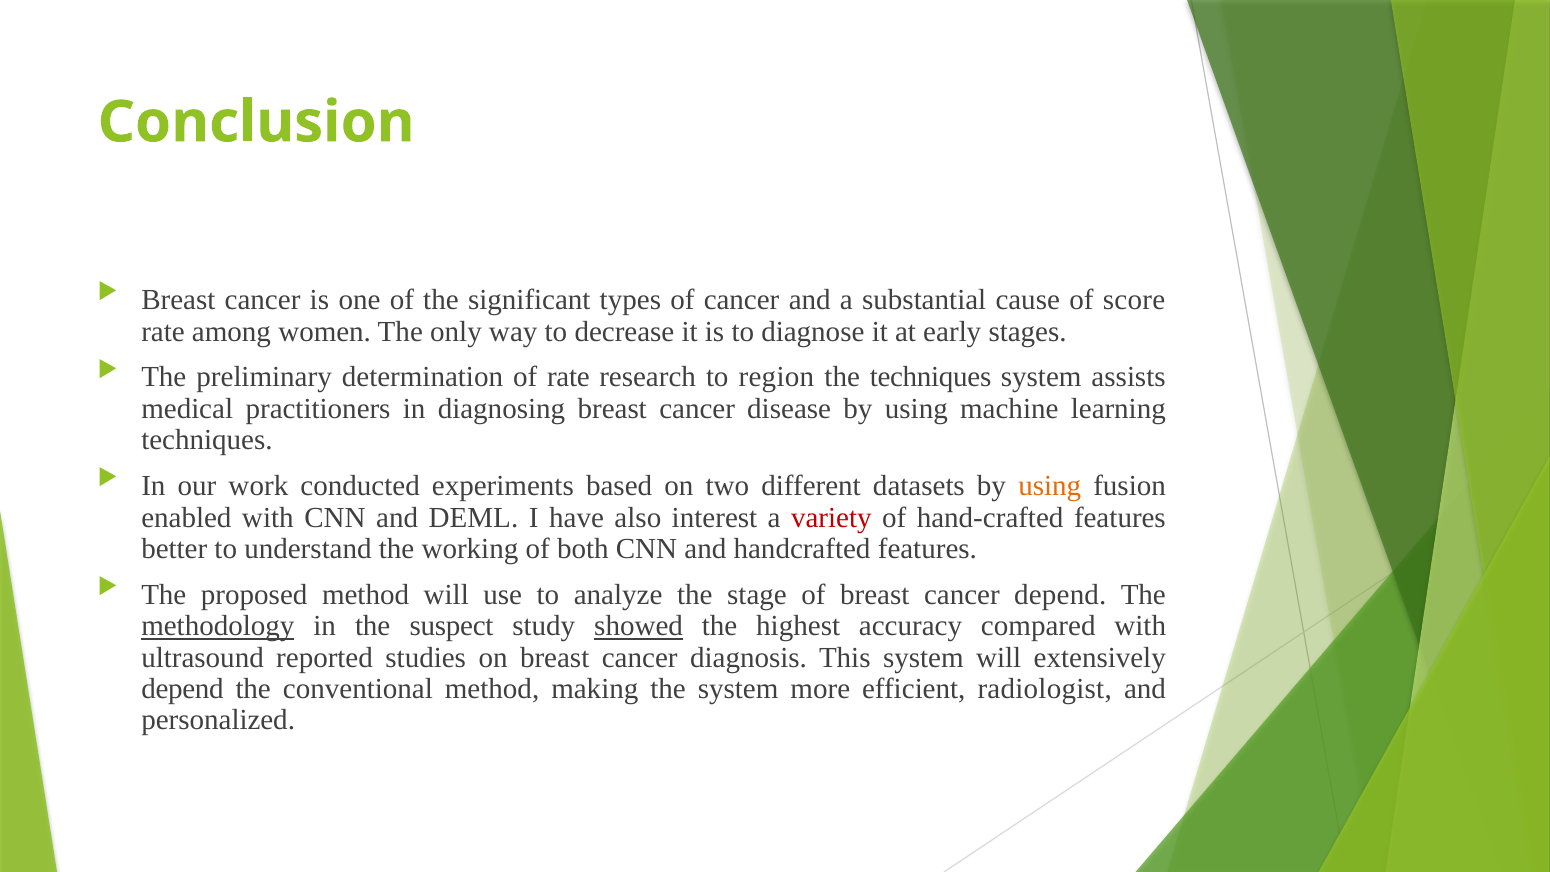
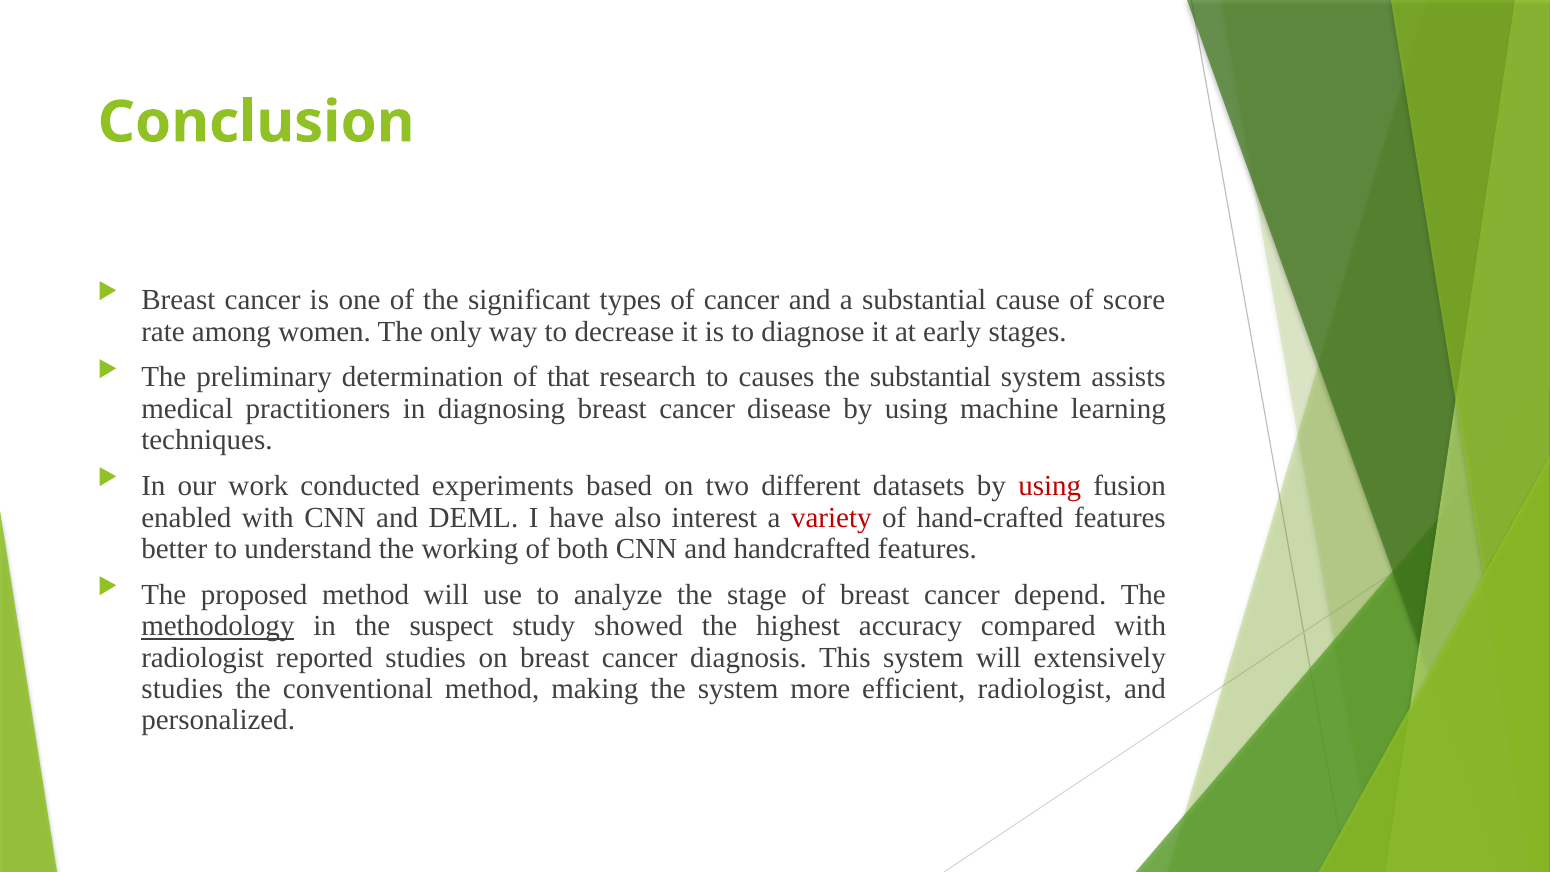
of rate: rate -> that (568, 377)
region: region -> causes (777, 377)
the techniques: techniques -> substantial (931, 377)
using colour: orange -> red (1050, 486)
showed underline: present -> none (639, 626)
ultrasound: ultrasound -> radiologist (203, 657)
depend: depend -> studies (182, 689)
